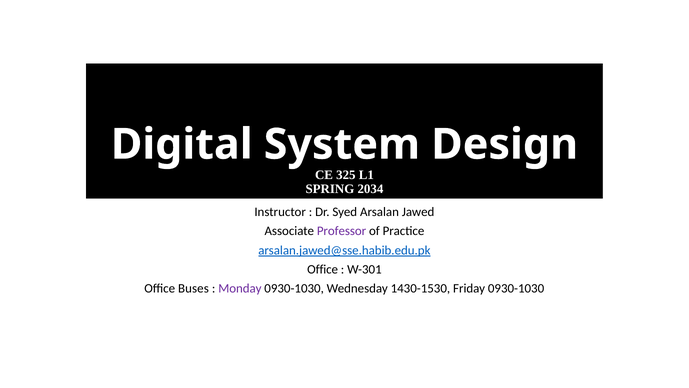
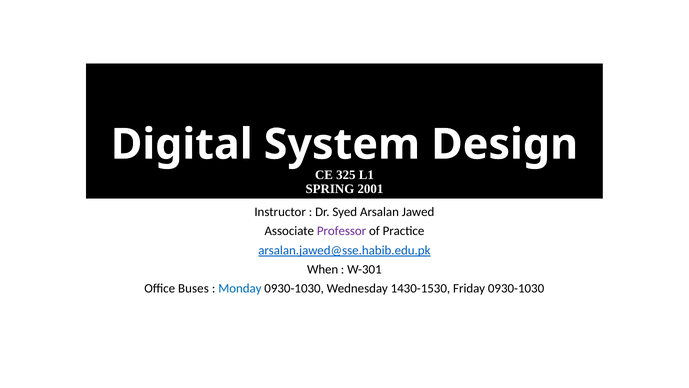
2034: 2034 -> 2001 (370, 189)
Office: Office -> When (323, 269)
Monday colour: purple -> blue (240, 288)
